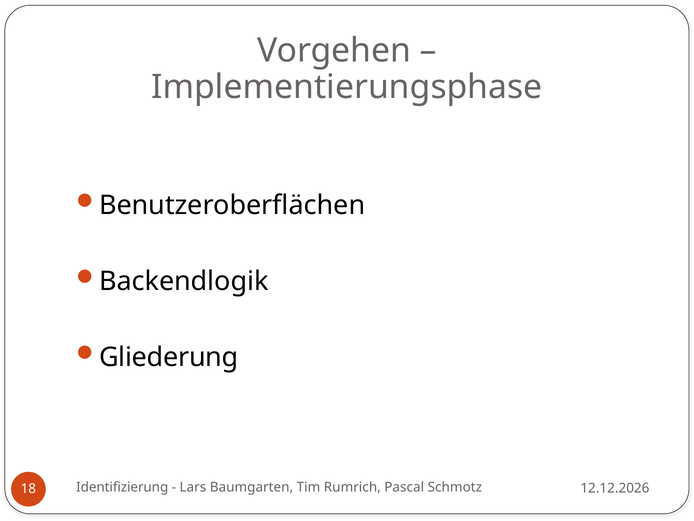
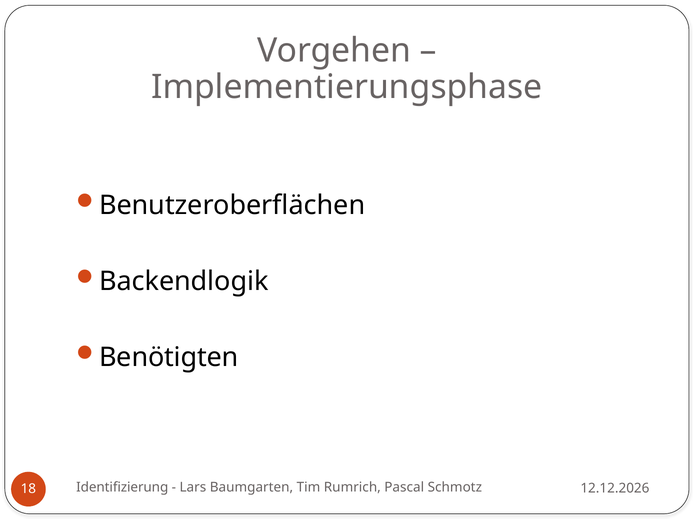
Gliederung: Gliederung -> Benötigten (169, 357)
